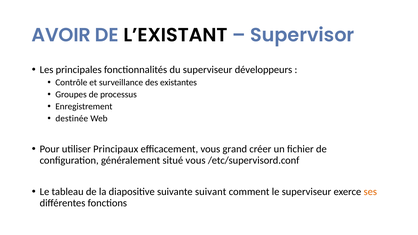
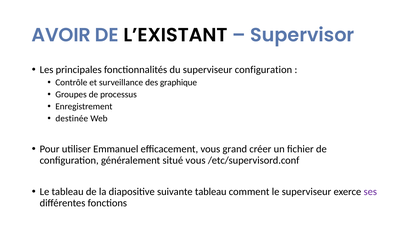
superviseur développeurs: développeurs -> configuration (263, 70)
existantes: existantes -> graphique (178, 82)
Principaux: Principaux -> Emmanuel (116, 149)
suivante suivant: suivant -> tableau (211, 192)
ses colour: orange -> purple (370, 192)
